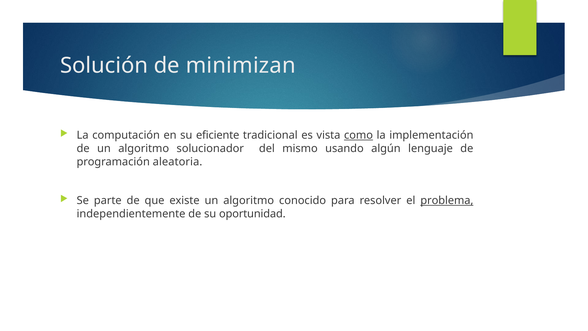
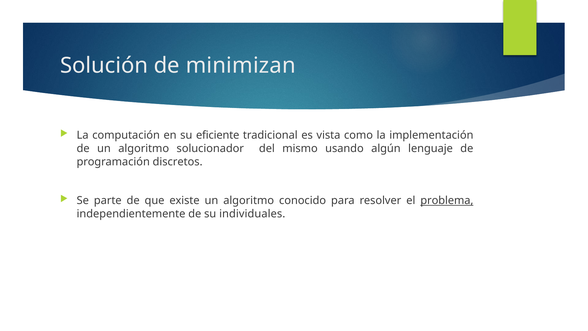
como underline: present -> none (358, 135)
aleatoria: aleatoria -> discretos (178, 162)
oportunidad: oportunidad -> individuales (252, 214)
